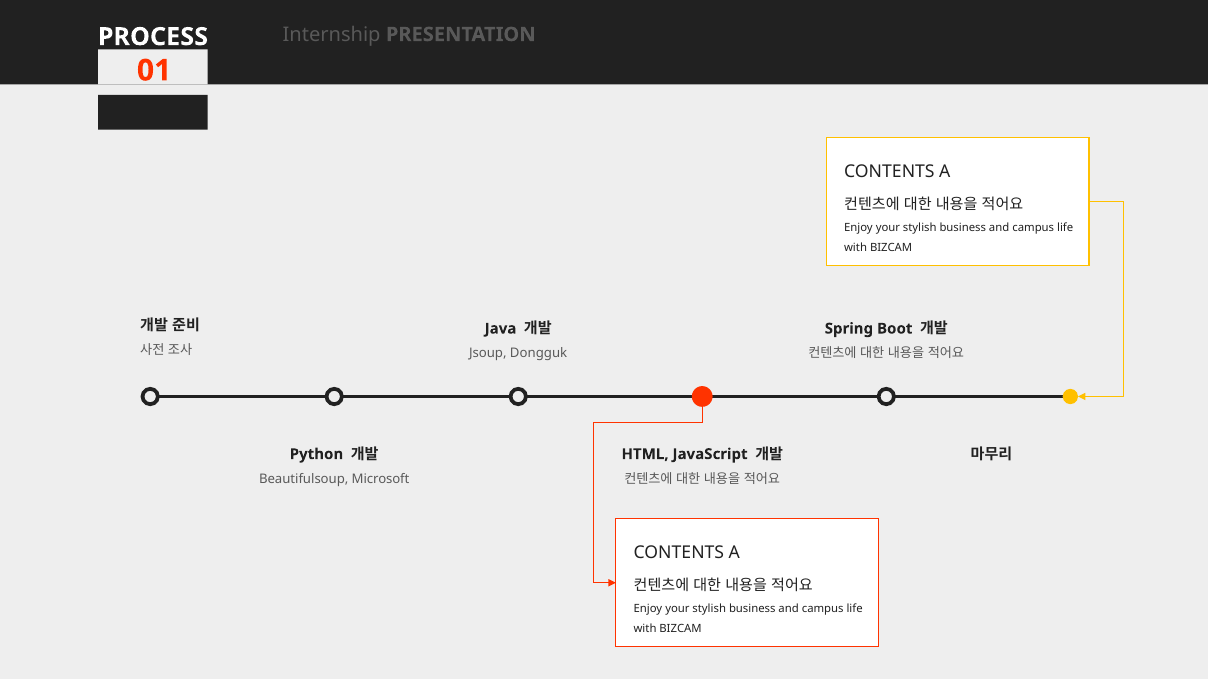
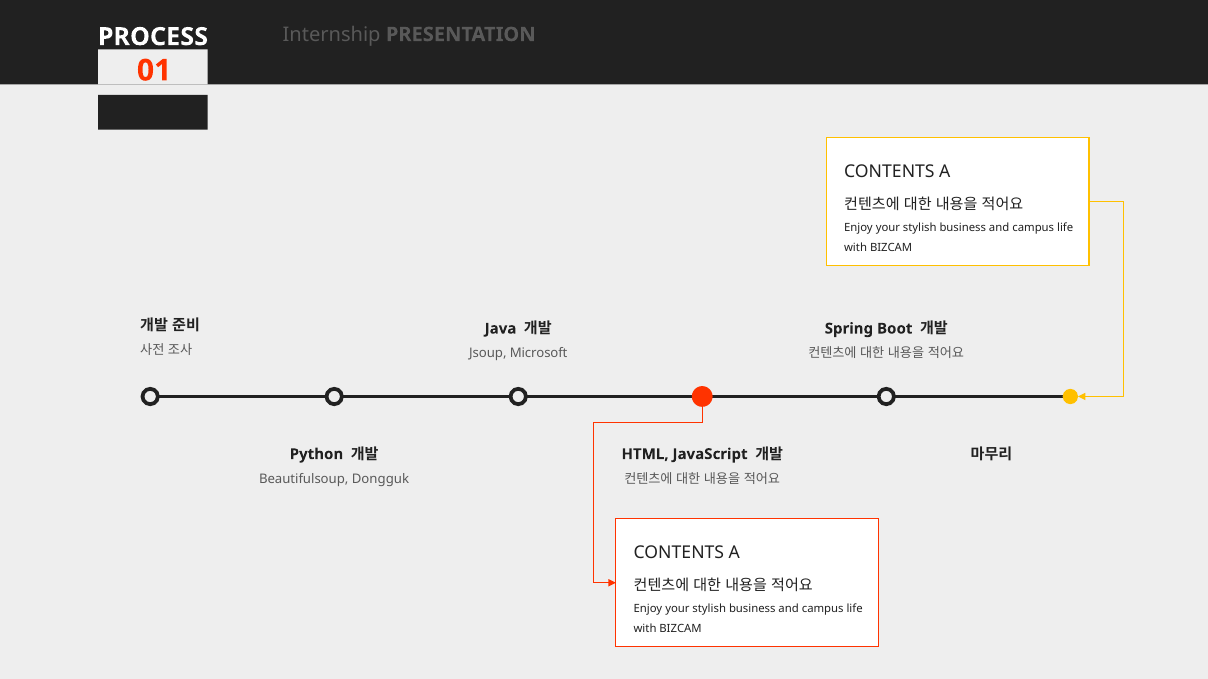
Dongguk: Dongguk -> Microsoft (539, 354)
Microsoft: Microsoft -> Dongguk (380, 479)
